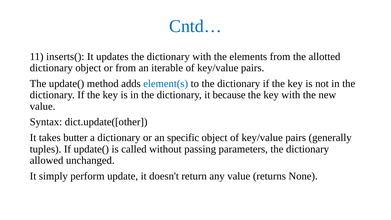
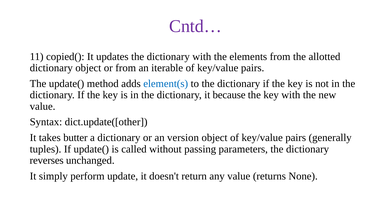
Cntd… colour: blue -> purple (195, 26)
inserts(: inserts( -> copied( (65, 56)
specific: specific -> version (183, 138)
allowed: allowed -> reverses (47, 160)
